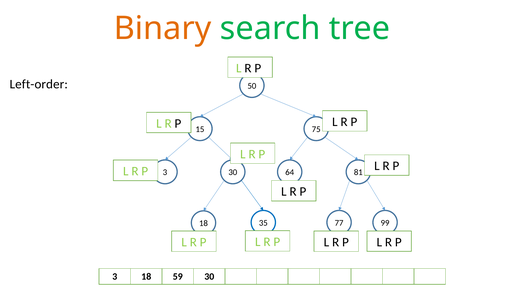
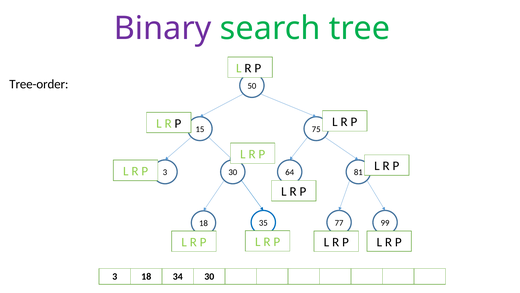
Binary colour: orange -> purple (163, 28)
Left-order: Left-order -> Tree-order (39, 84)
59: 59 -> 34 (178, 276)
